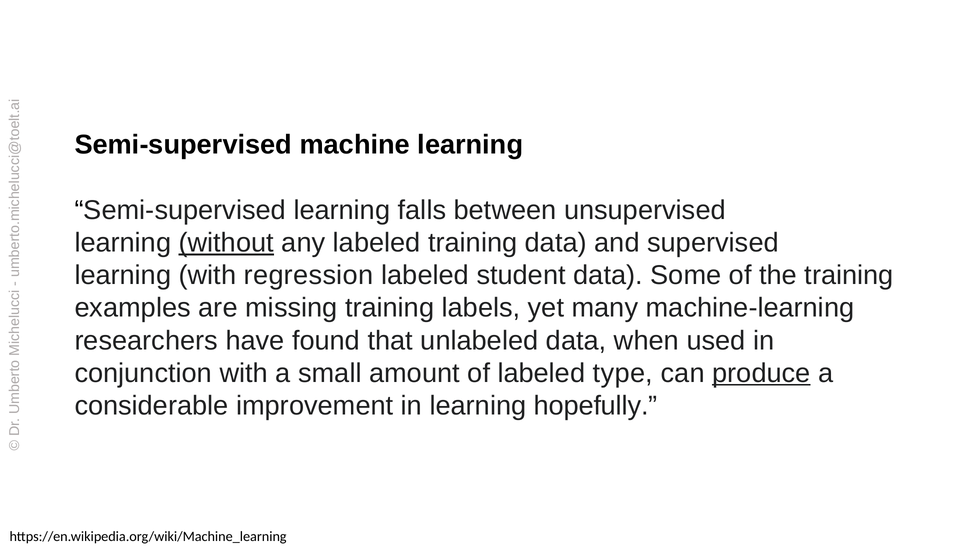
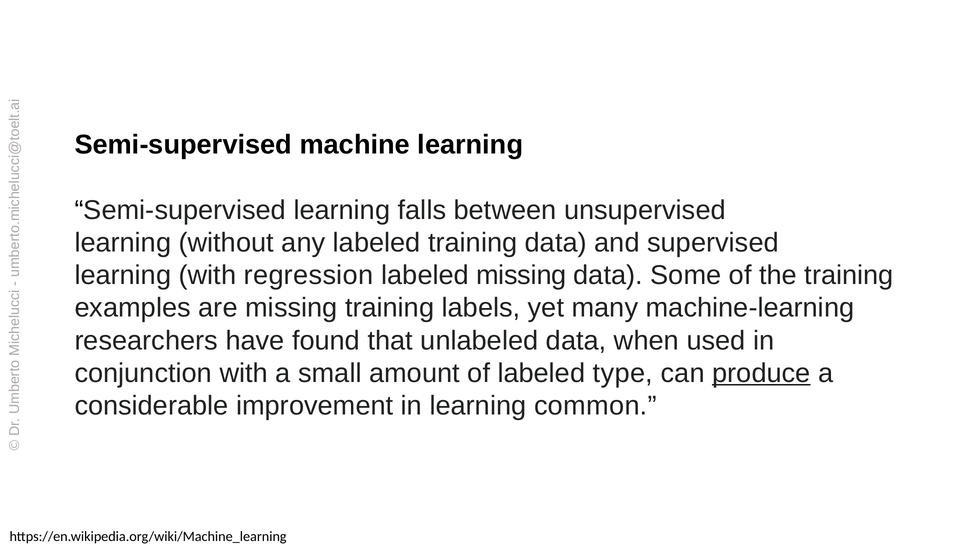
without underline: present -> none (226, 243)
labeled student: student -> missing (521, 275)
hopefully: hopefully -> common (595, 406)
